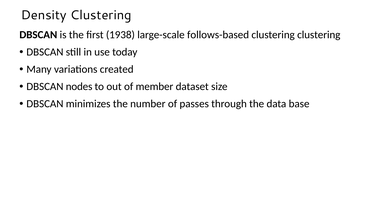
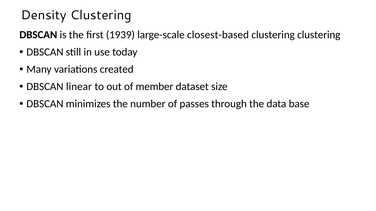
1938: 1938 -> 1939 (120, 35)
follows-based: follows-based -> closest-based (218, 35)
nodes: nodes -> linear (79, 87)
